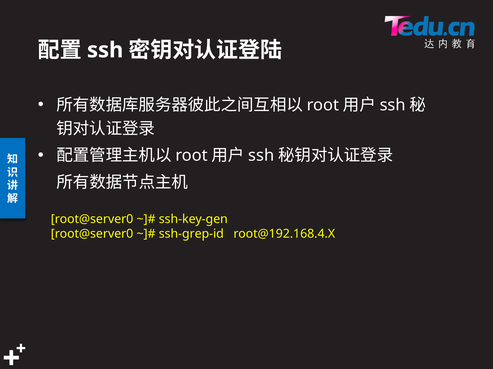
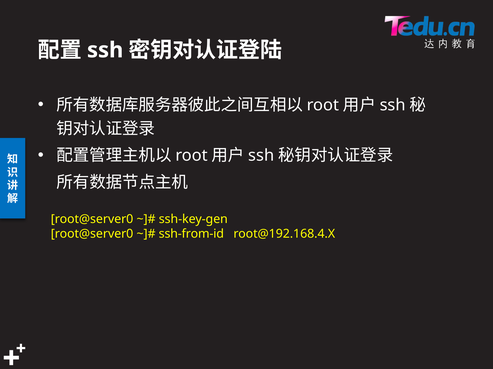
ssh-grep-id: ssh-grep-id -> ssh-from-id (191, 234)
